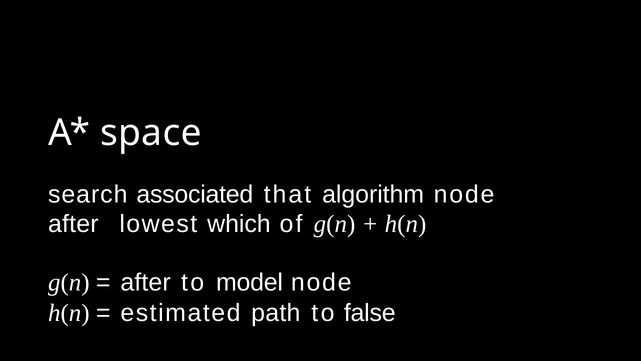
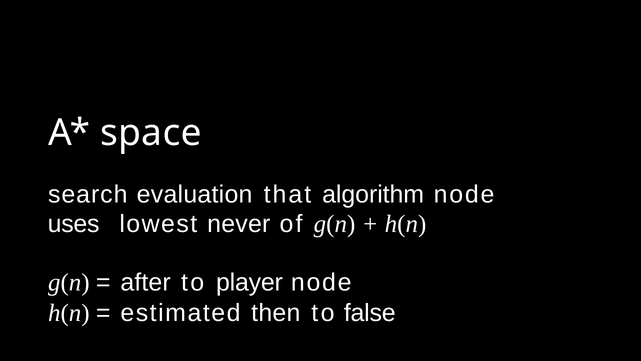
associated: associated -> evaluation (195, 194)
after: after -> uses (74, 224)
which: which -> never (239, 224)
model: model -> player (249, 282)
path: path -> then (276, 312)
